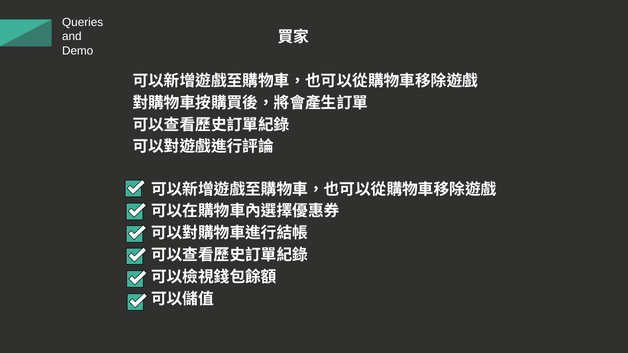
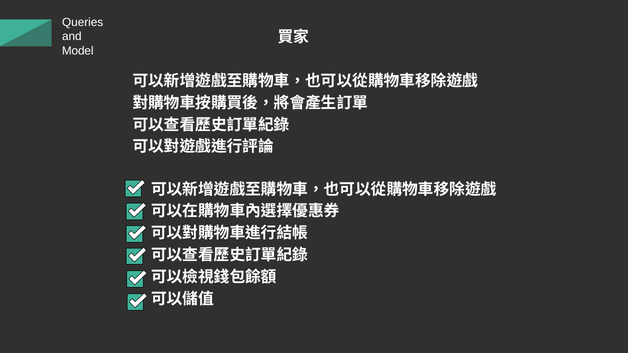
Demo: Demo -> Model (78, 51)
